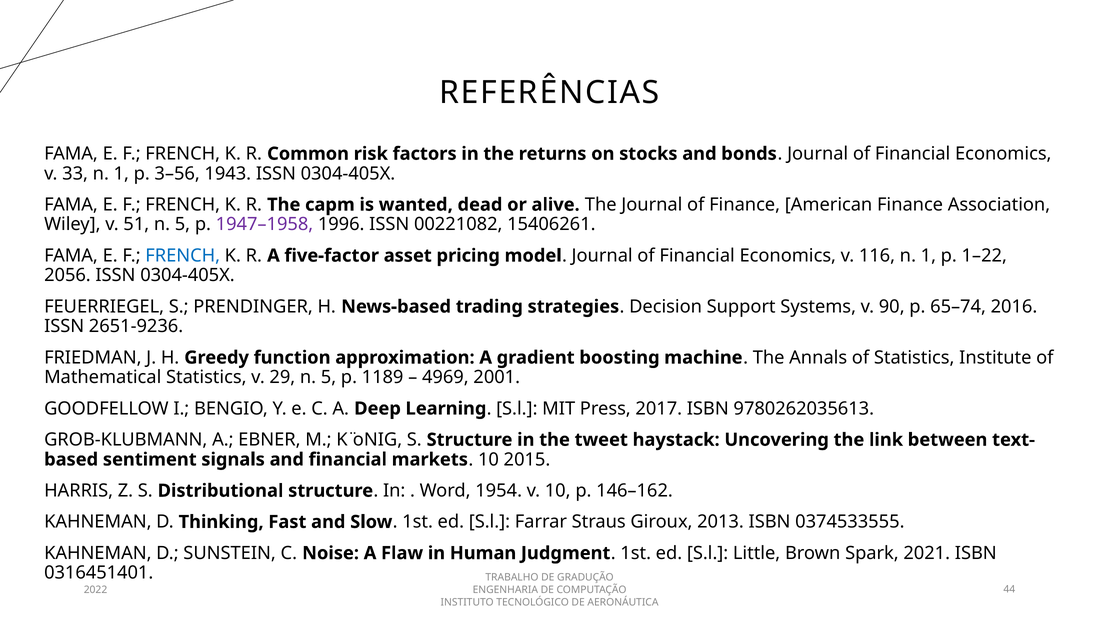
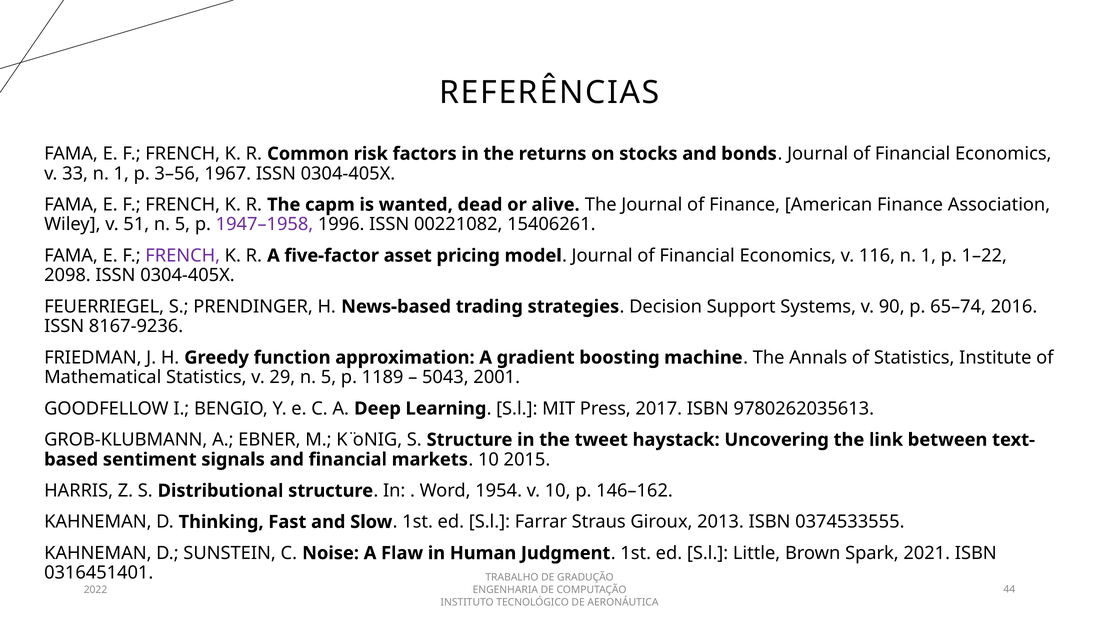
1943: 1943 -> 1967 (228, 174)
FRENCH colour: blue -> purple (183, 256)
2056: 2056 -> 2098 (67, 276)
2651-9236: 2651-9236 -> 8167-9236 (136, 326)
4969: 4969 -> 5043 (445, 377)
